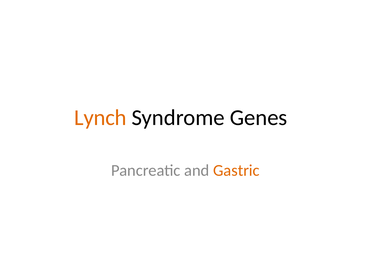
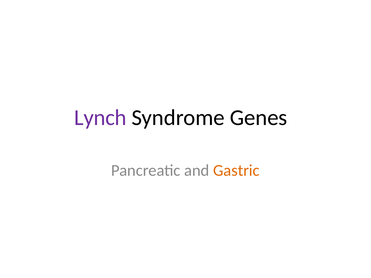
Lynch colour: orange -> purple (100, 118)
